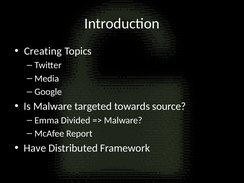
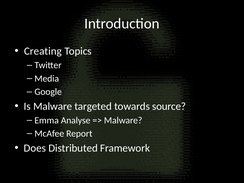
Divided: Divided -> Analyse (76, 120)
Have: Have -> Does (35, 148)
